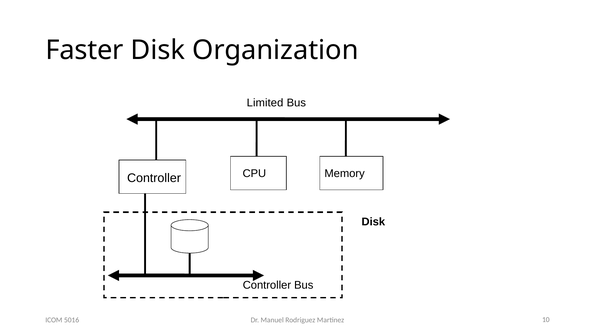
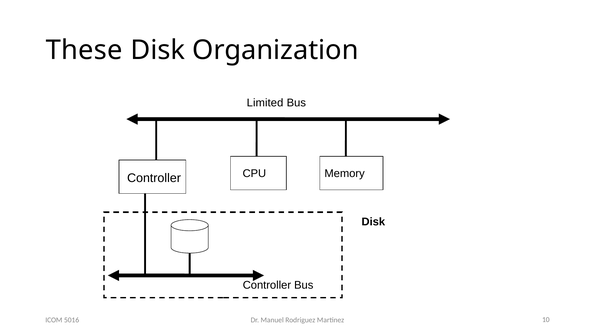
Faster: Faster -> These (84, 50)
